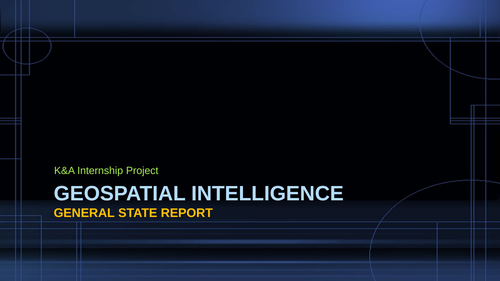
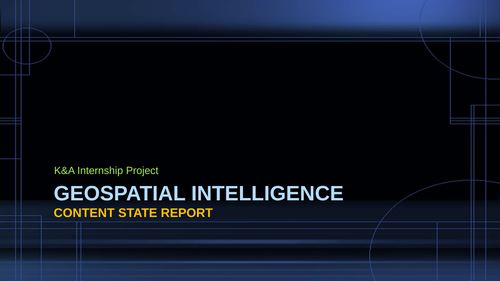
GENERAL: GENERAL -> CONTENT (84, 213)
